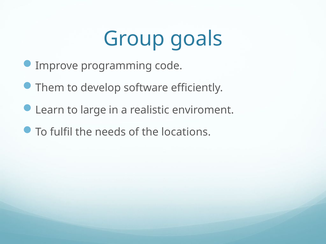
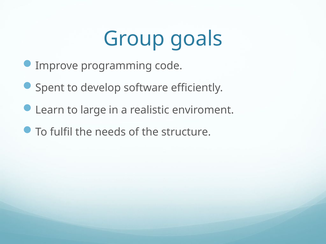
Them: Them -> Spent (50, 88)
locations: locations -> structure (186, 132)
